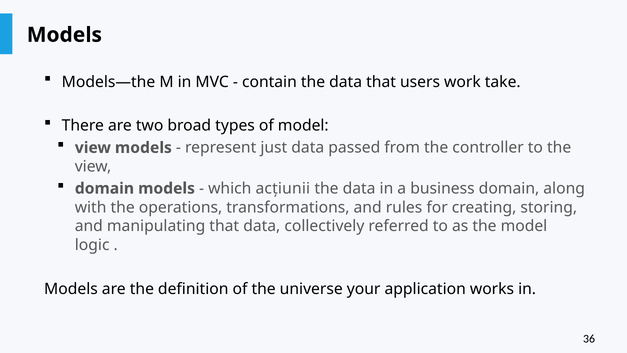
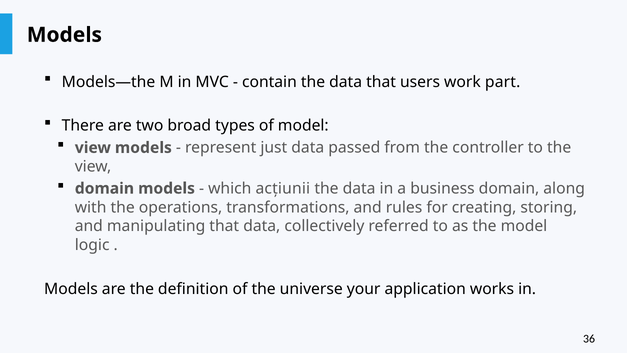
take: take -> part (503, 82)
